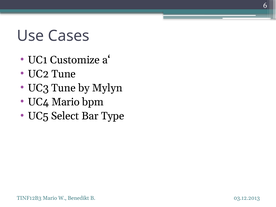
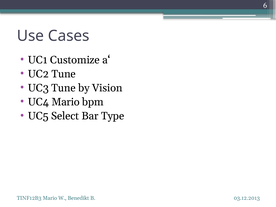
Mylyn: Mylyn -> Vision (107, 88)
